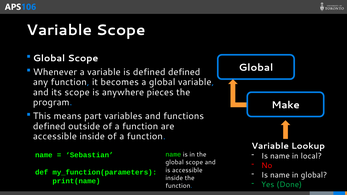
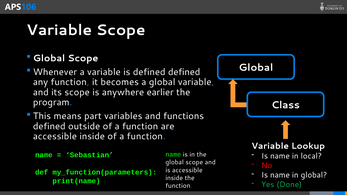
pieces: pieces -> earlier (160, 92)
Make: Make -> Class (286, 105)
